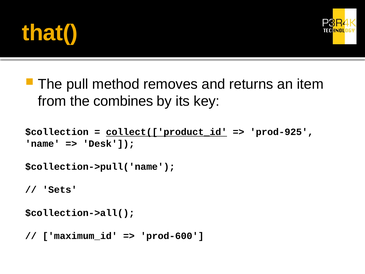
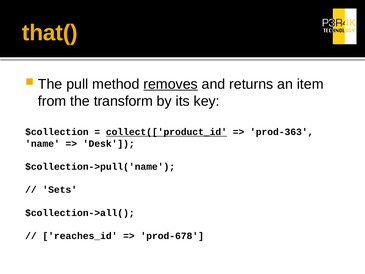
removes underline: none -> present (171, 84)
combines: combines -> transform (123, 101)
prod-925: prod-925 -> prod-363 (282, 132)
maximum_id: maximum_id -> reaches_id (80, 236)
prod-600: prod-600 -> prod-678 (172, 236)
